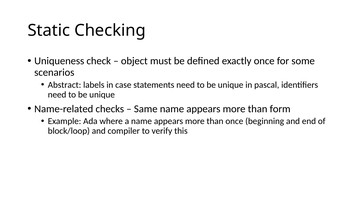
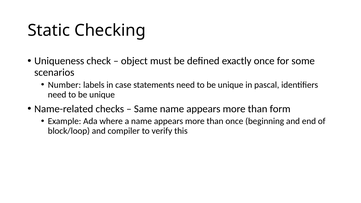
Abstract: Abstract -> Number (64, 85)
